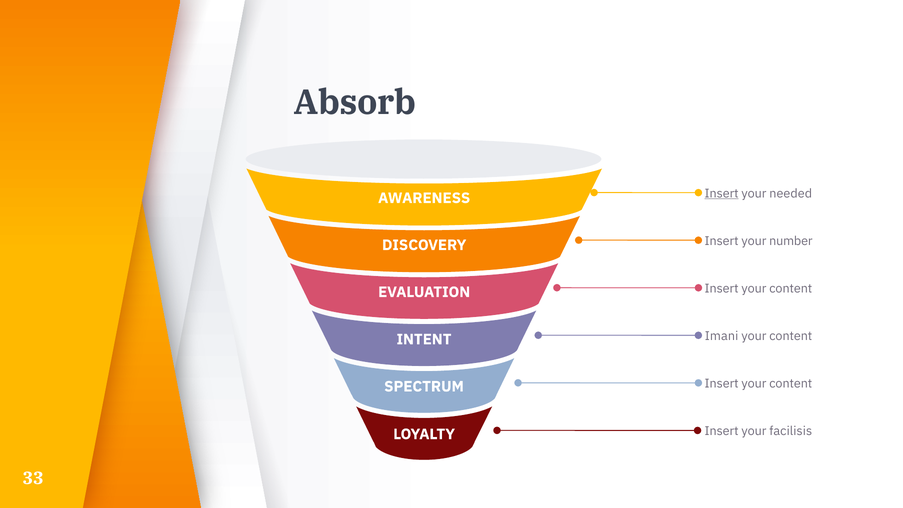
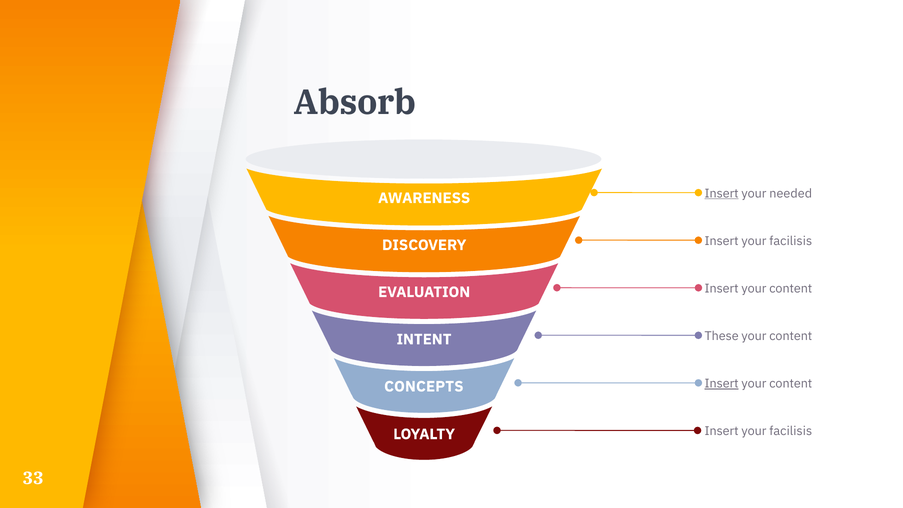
number: number -> facilisis (791, 241)
Imani: Imani -> These (722, 336)
Insert underline: none -> present (722, 384)
SPECTRUM: SPECTRUM -> CONCEPTS (424, 386)
